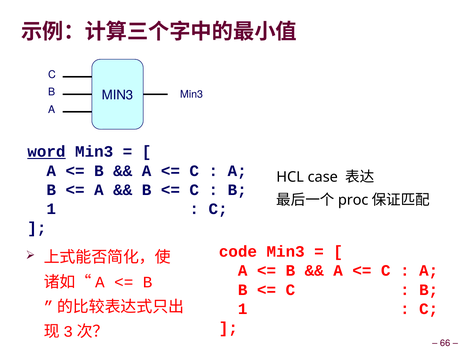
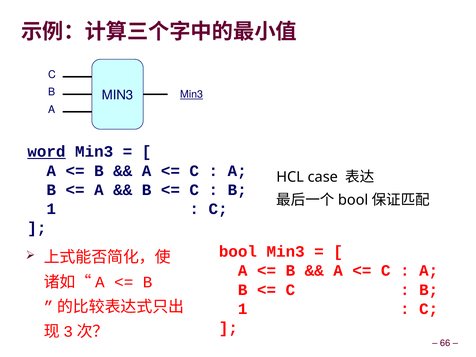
Min3 underline: none -> present (191, 94)
proc: proc -> bool (353, 200)
code: code -> bool (238, 252)
